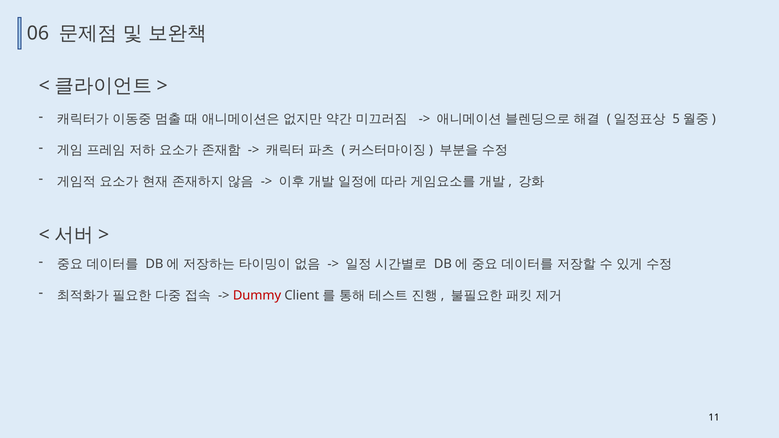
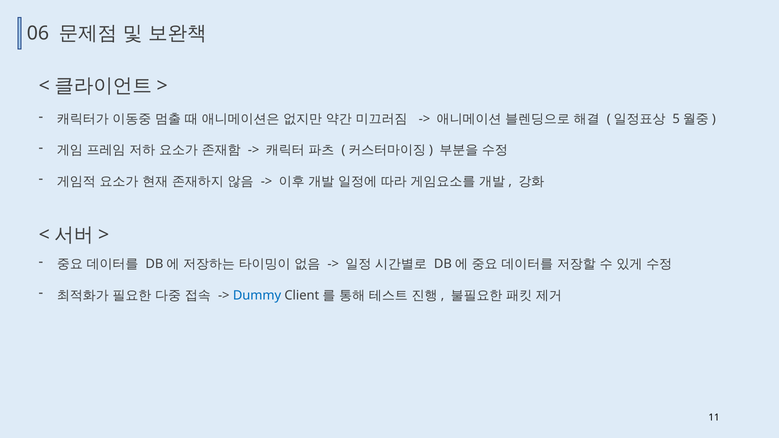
Dummy colour: red -> blue (257, 295)
